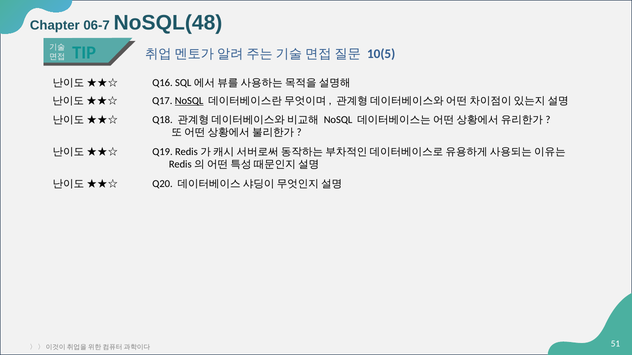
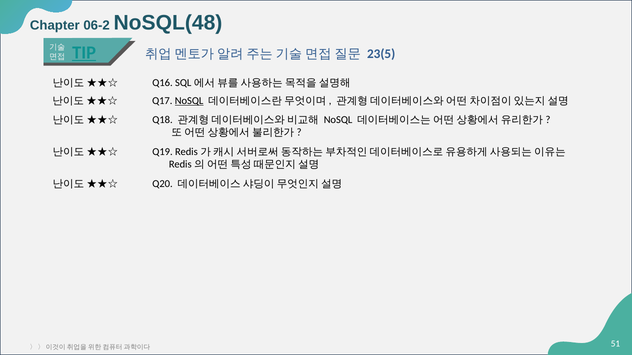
06-7: 06-7 -> 06-2 (97, 25)
TIP underline: none -> present (84, 53)
10(5: 10(5 -> 23(5 (381, 54)
